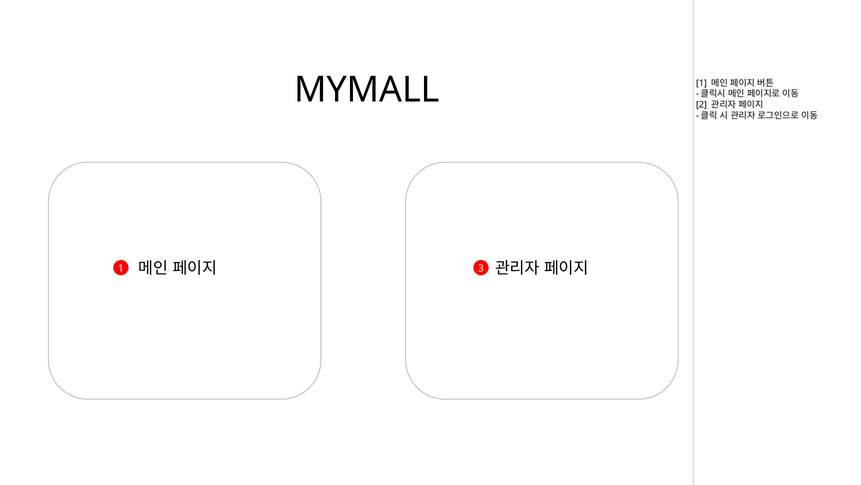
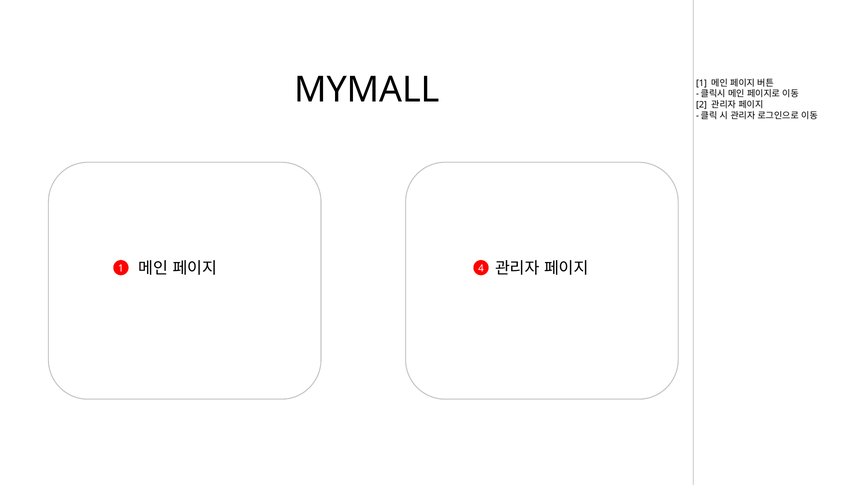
3: 3 -> 4 (481, 268)
